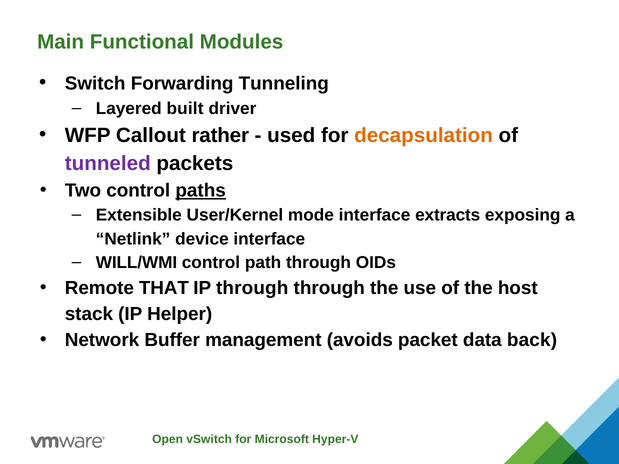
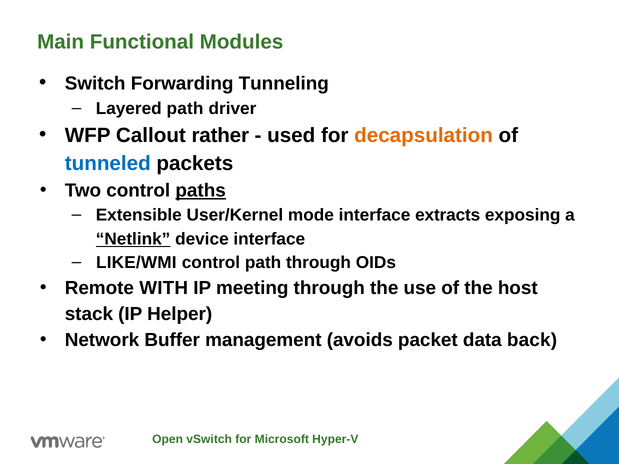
Layered built: built -> path (185, 109)
tunneled colour: purple -> blue (108, 164)
Netlink underline: none -> present (133, 239)
WILL/WMI: WILL/WMI -> LIKE/WMI (136, 263)
THAT: THAT -> WITH (164, 288)
IP through: through -> meeting (252, 288)
